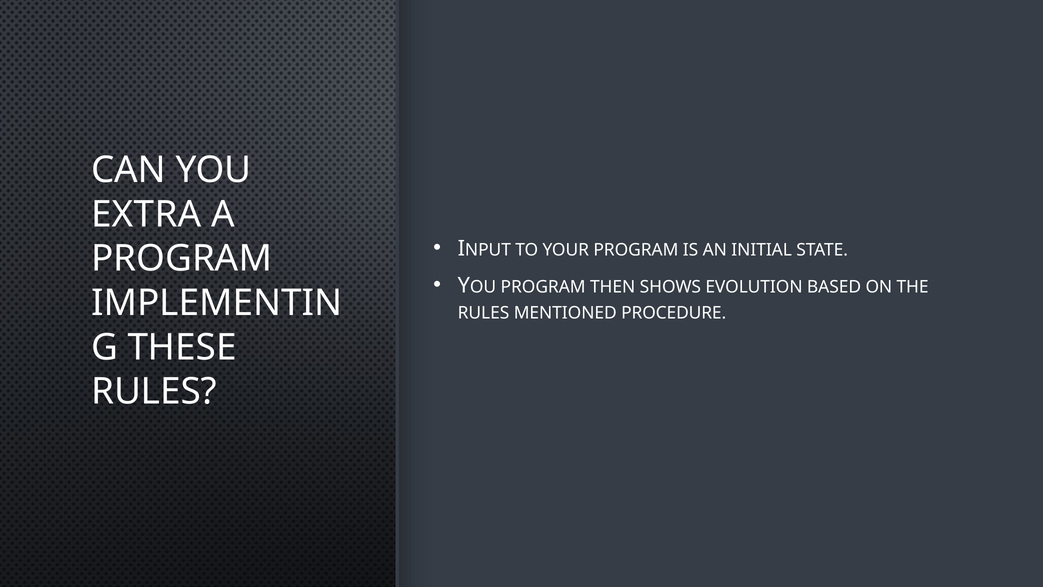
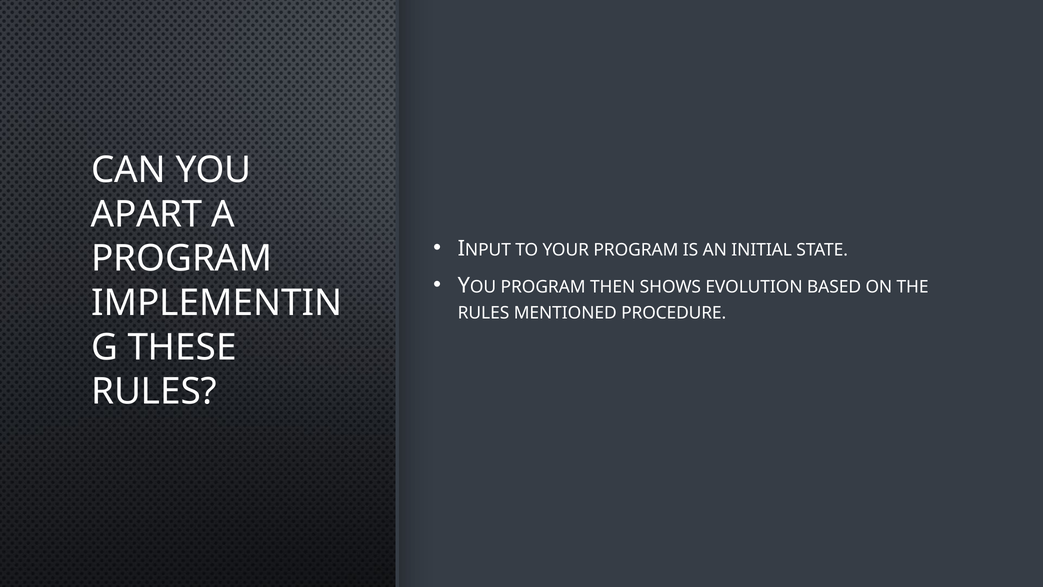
EXTRA: EXTRA -> APART (147, 214)
